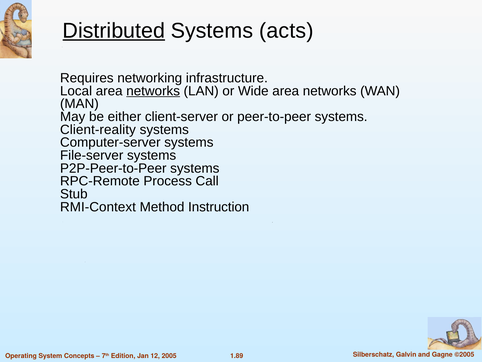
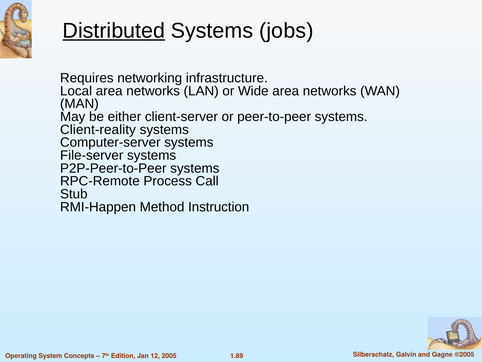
acts: acts -> jobs (286, 31)
networks underline: present -> none (153, 91)
RMI-Context: RMI-Context -> RMI-Happen (98, 207)
